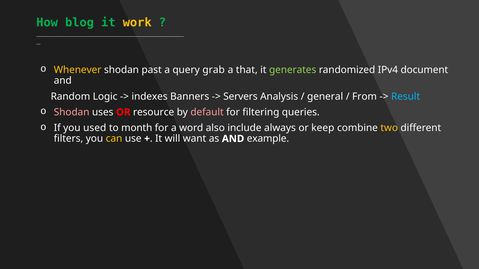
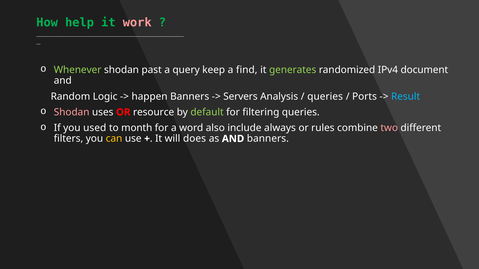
blog: blog -> help (80, 23)
work colour: yellow -> pink (137, 23)
Whenever colour: yellow -> light green (78, 70)
grab: grab -> keep (214, 70)
that: that -> find (247, 70)
indexes: indexes -> happen (150, 97)
general: general -> queries (325, 97)
From: From -> Ports (365, 97)
default colour: pink -> light green (207, 112)
keep: keep -> rules (323, 128)
two colour: yellow -> pink (389, 128)
want: want -> does (195, 139)
AND example: example -> banners (268, 139)
